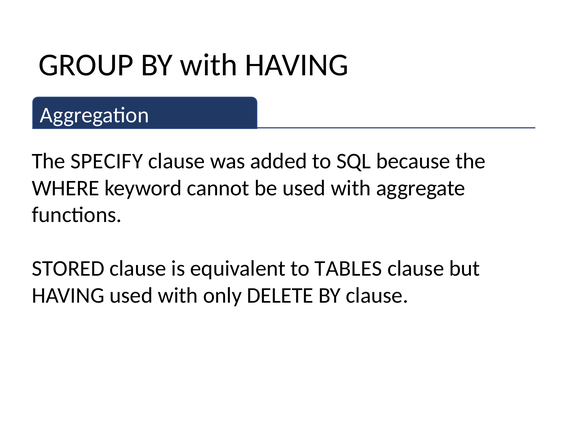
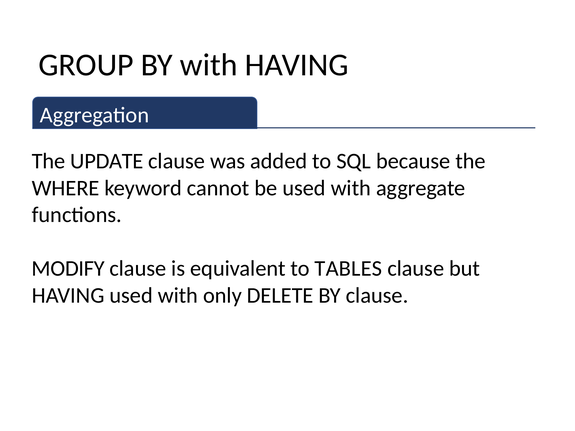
SPECIFY: SPECIFY -> UPDATE (107, 161)
STORED: STORED -> MODIFY (68, 269)
